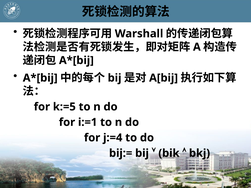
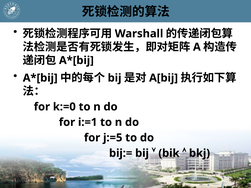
k:=5: k:=5 -> k:=0 (64, 107)
j:=4: j:=4 -> j:=5 (113, 138)
